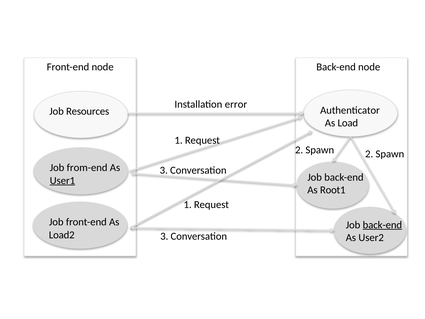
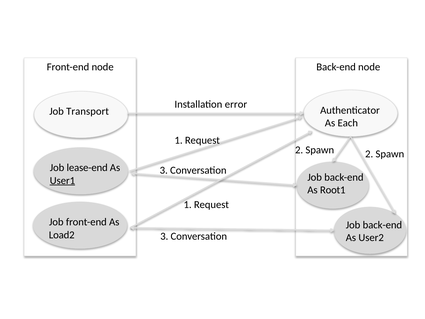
Resources: Resources -> Transport (88, 111)
Load: Load -> Each (348, 123)
from-end: from-end -> lease-end (87, 168)
back-end underline: present -> none (382, 225)
